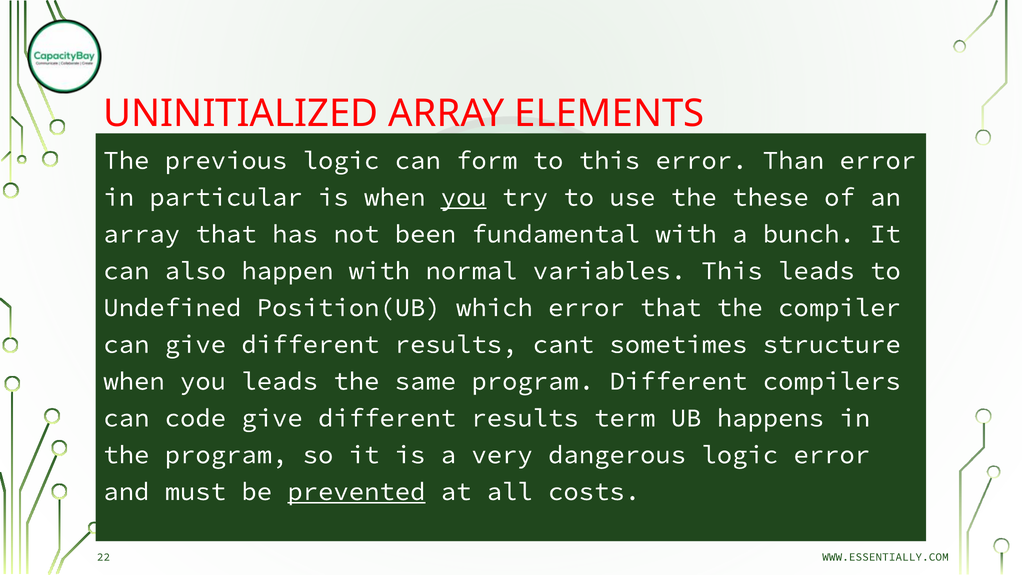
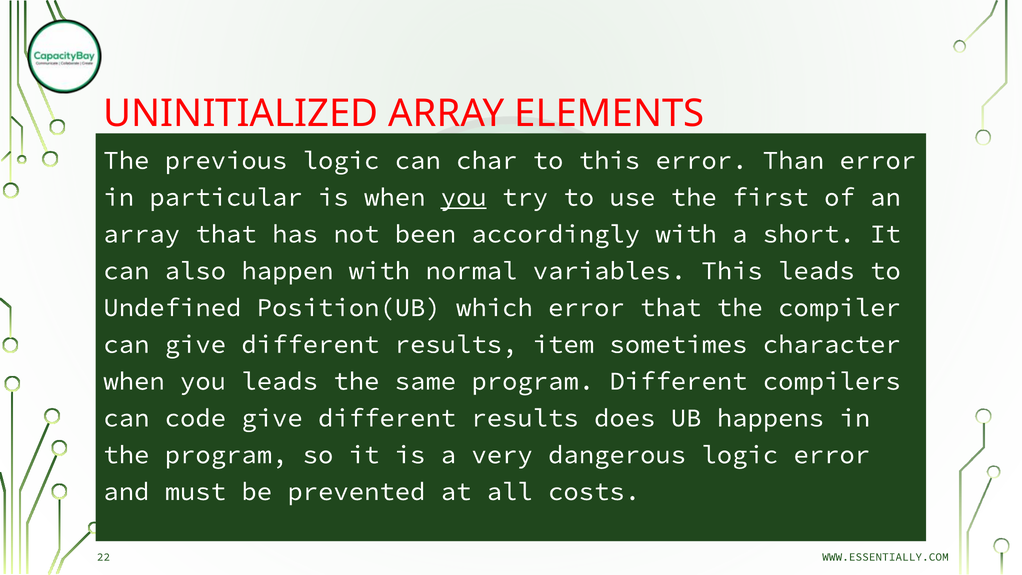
form: form -> char (487, 160)
these: these -> first (770, 197)
fundamental: fundamental -> accordingly (556, 234)
bunch: bunch -> short (809, 234)
cant: cant -> item (563, 344)
structure: structure -> character (832, 344)
term: term -> does (625, 418)
prevented underline: present -> none (356, 491)
